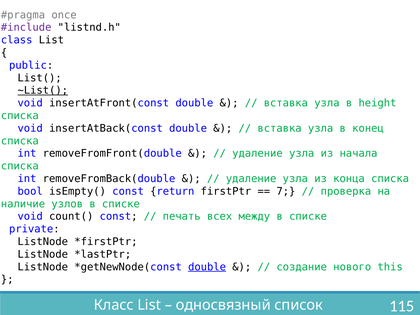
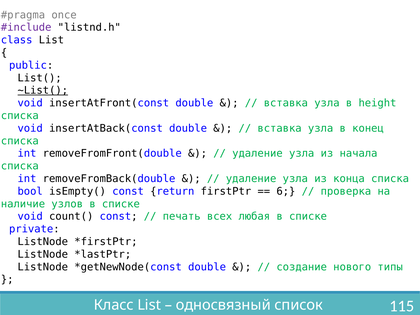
7: 7 -> 6 (286, 191)
между: между -> любая (254, 217)
double underline: present -> none (207, 267)
this: this -> типы (390, 267)
